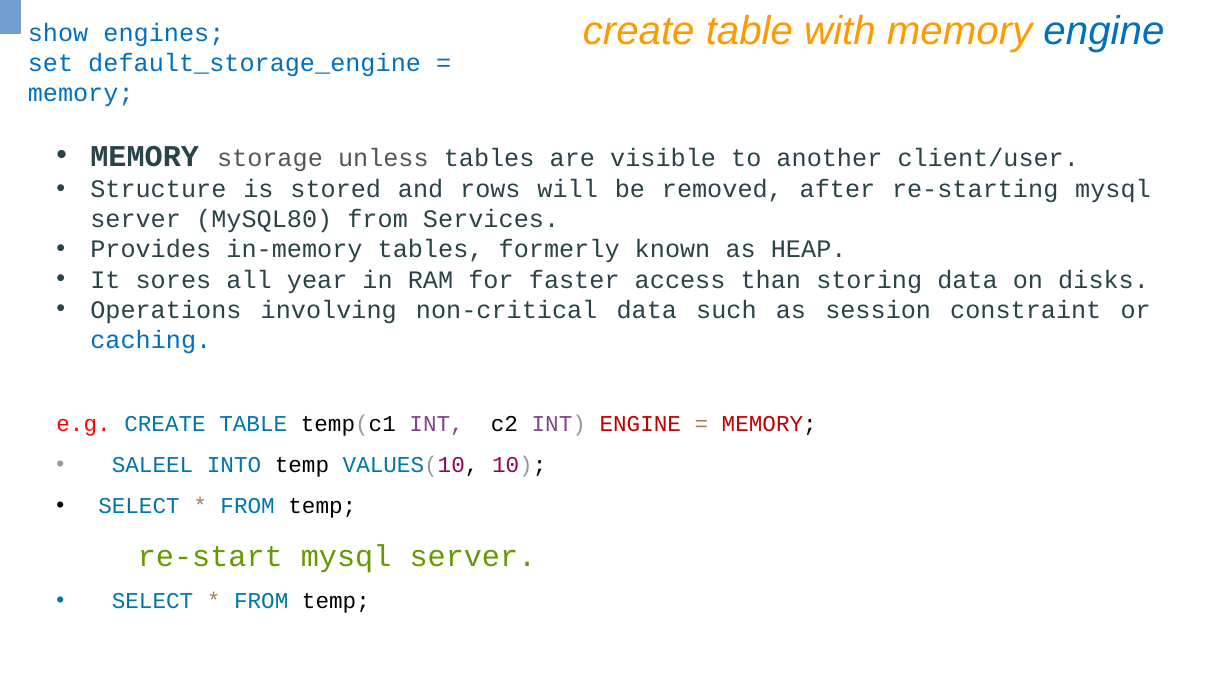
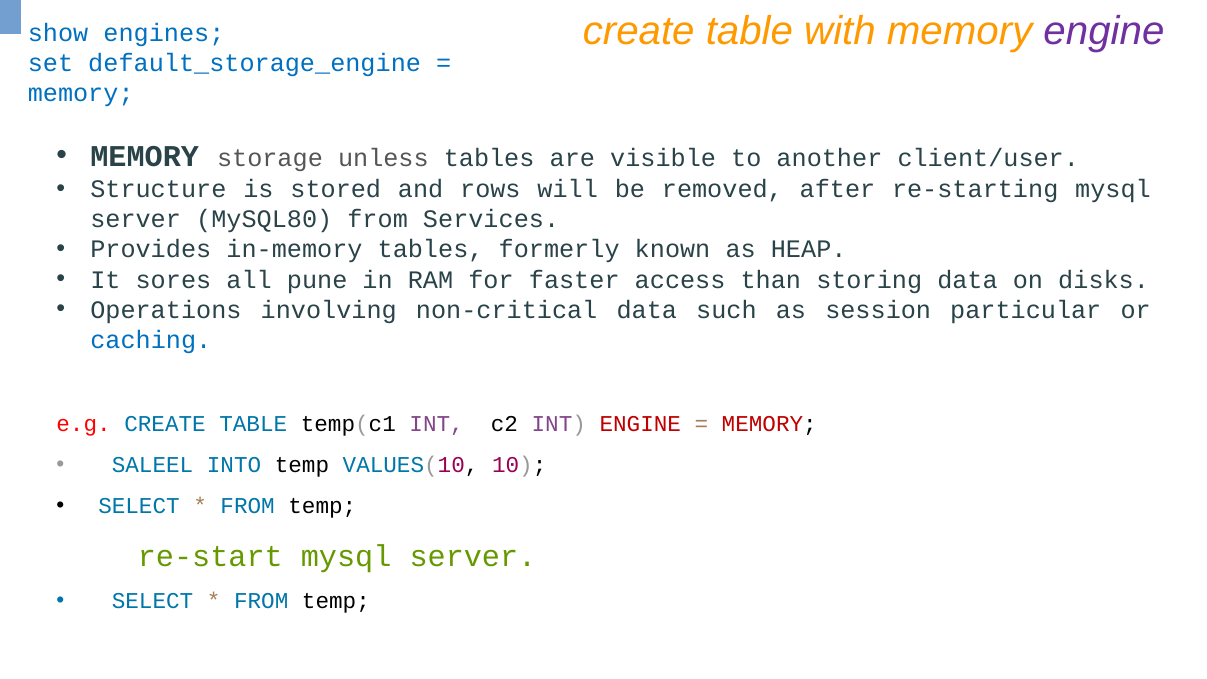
engine colour: blue -> purple (1104, 31)
year: year -> pune (317, 280)
constraint: constraint -> particular (1026, 310)
